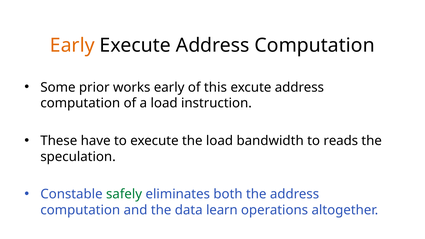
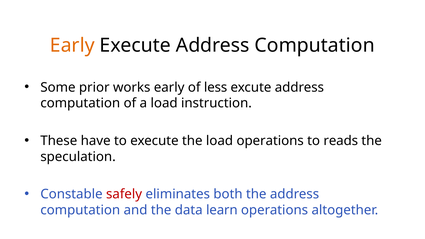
this: this -> less (216, 87)
load bandwidth: bandwidth -> operations (270, 141)
safely colour: green -> red (124, 194)
